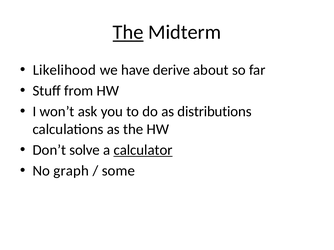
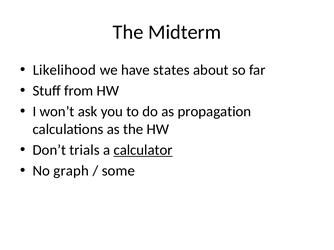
The underline: present -> none (128, 32)
derive: derive -> states (171, 70)
distributions: distributions -> propagation (214, 112)
solve: solve -> trials (84, 150)
